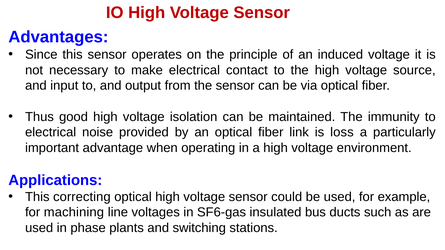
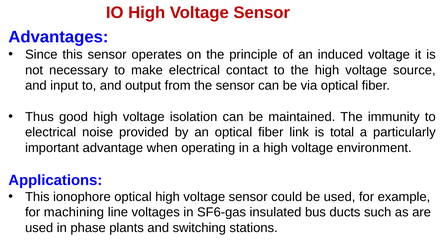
loss: loss -> total (342, 132)
correcting: correcting -> ionophore (82, 197)
